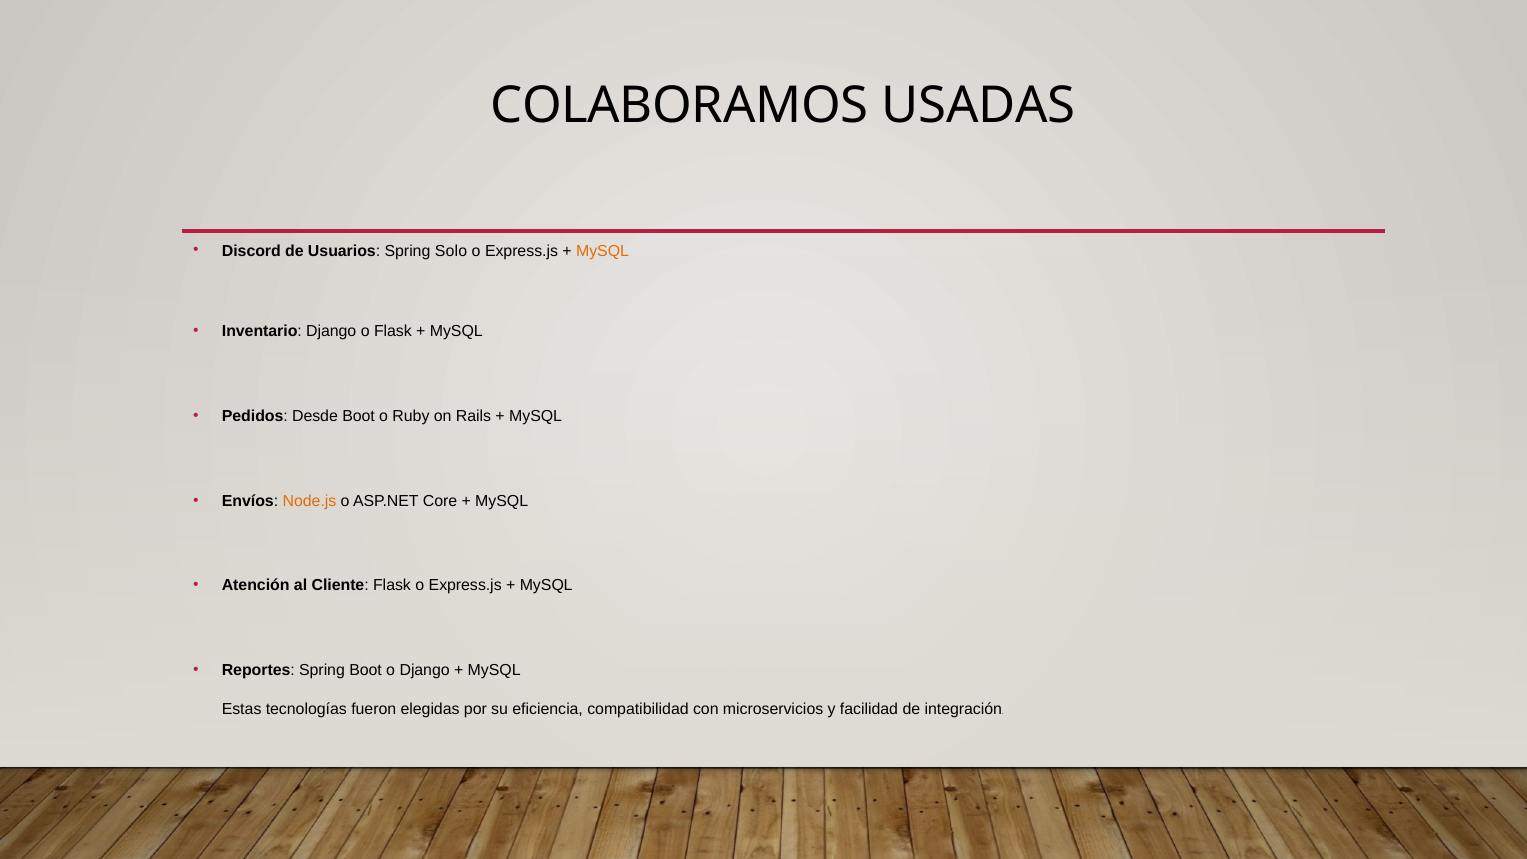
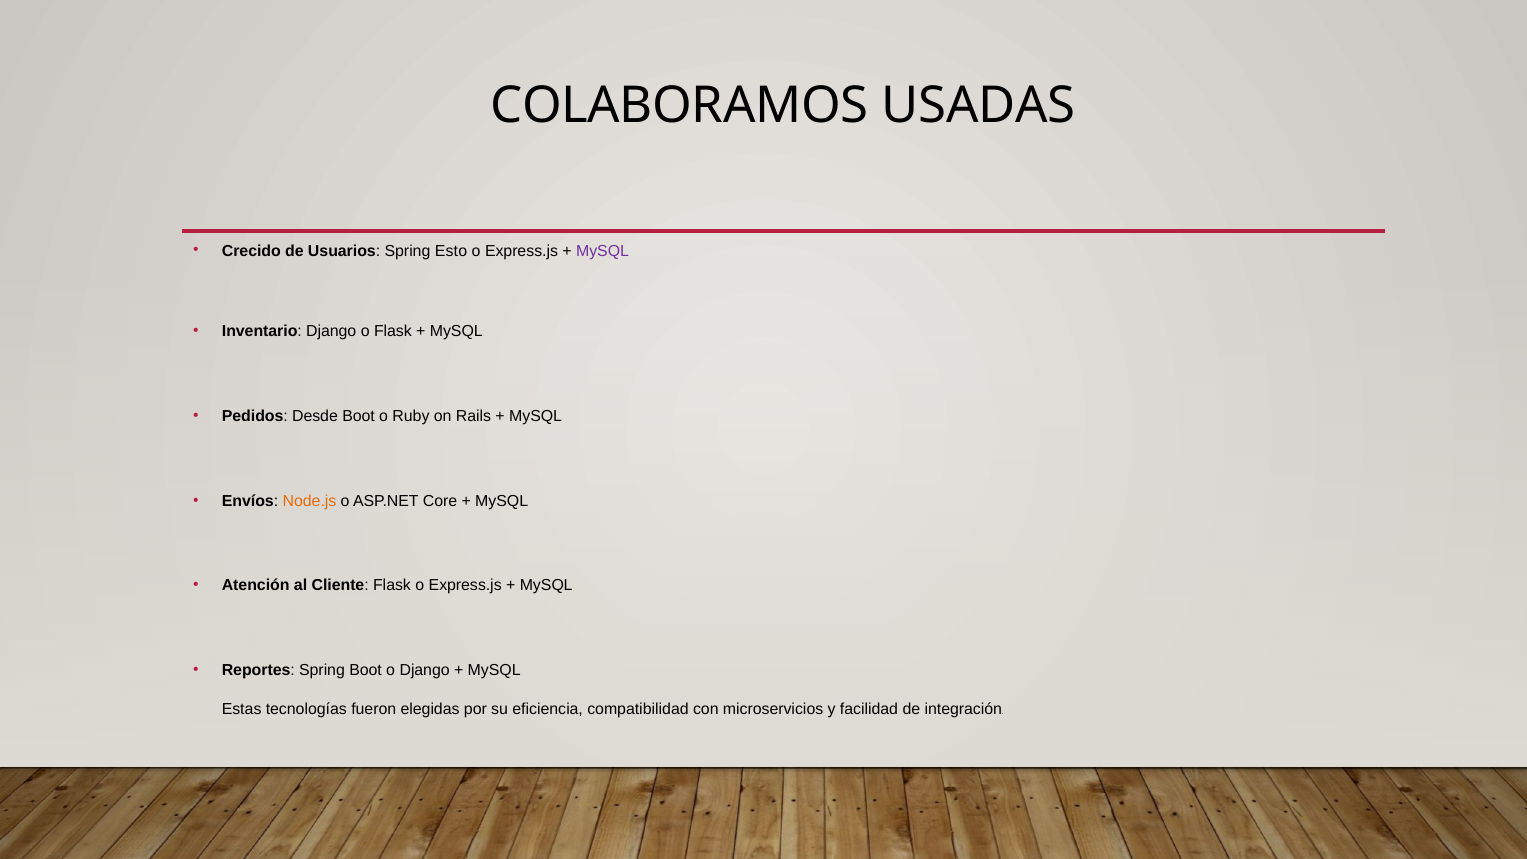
Discord: Discord -> Crecido (251, 251)
Solo: Solo -> Esto (451, 251)
MySQL colour: orange -> purple (603, 251)
